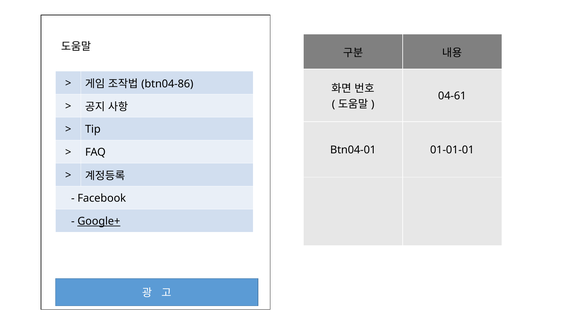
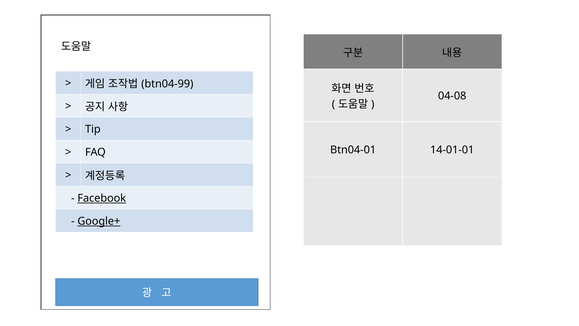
btn04-86: btn04-86 -> btn04-99 (167, 84)
04-61: 04-61 -> 04-08 (452, 96)
01-01-01: 01-01-01 -> 14-01-01 (452, 150)
Facebook underline: none -> present (102, 198)
